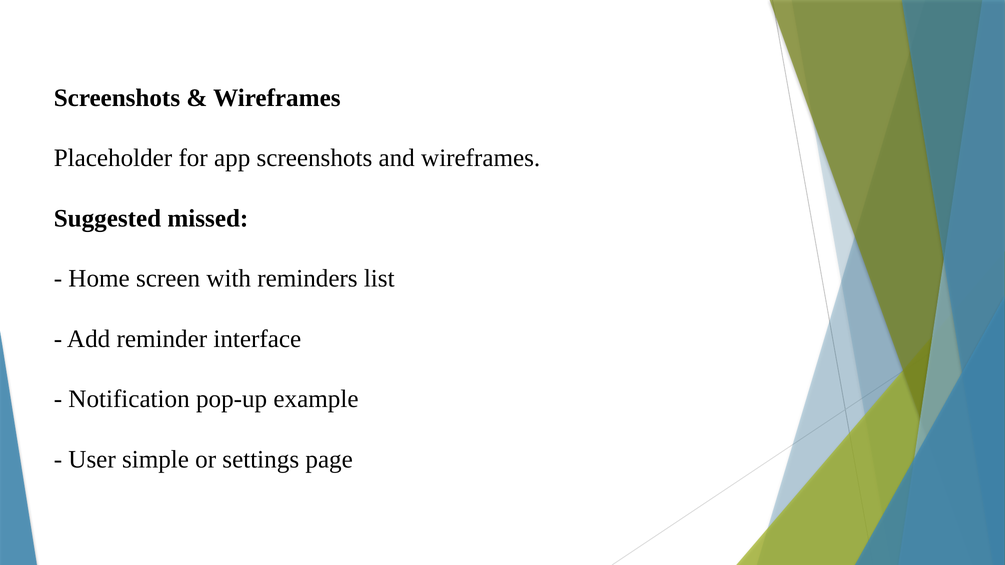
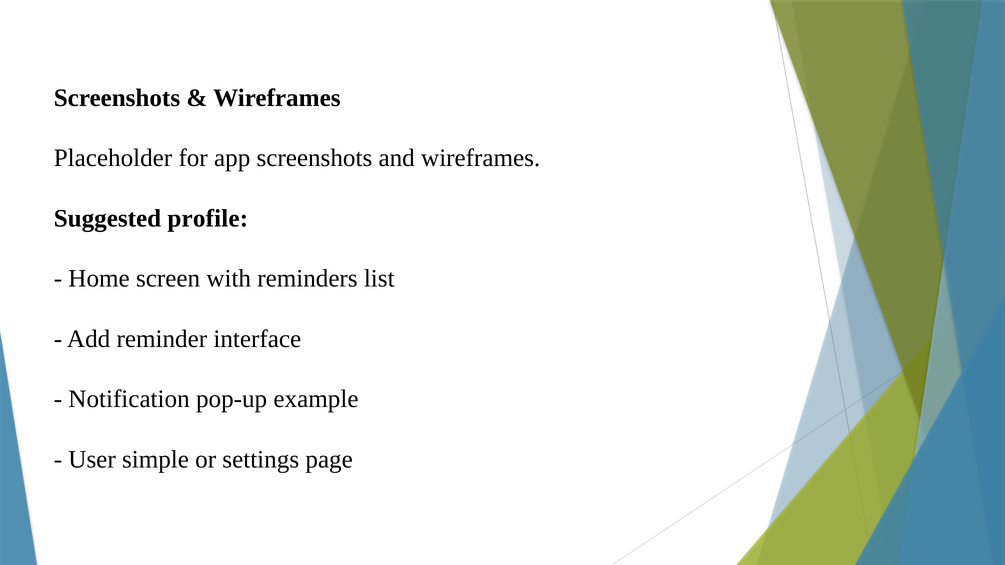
missed: missed -> profile (208, 218)
